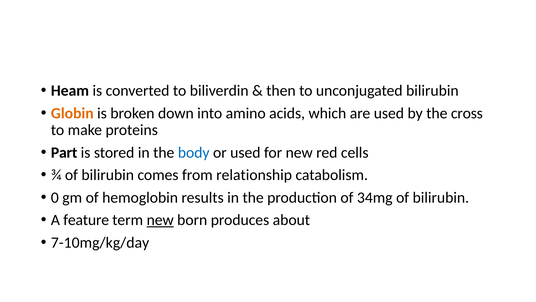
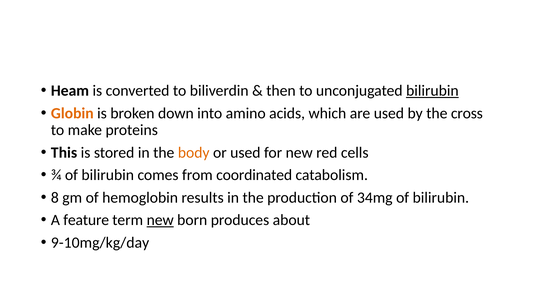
bilirubin underline: none -> present (432, 91)
Part: Part -> This (64, 152)
body colour: blue -> orange (194, 152)
relationship: relationship -> coordinated (254, 175)
0: 0 -> 8 (55, 197)
7-10mg/kg/day: 7-10mg/kg/day -> 9-10mg/kg/day (100, 242)
